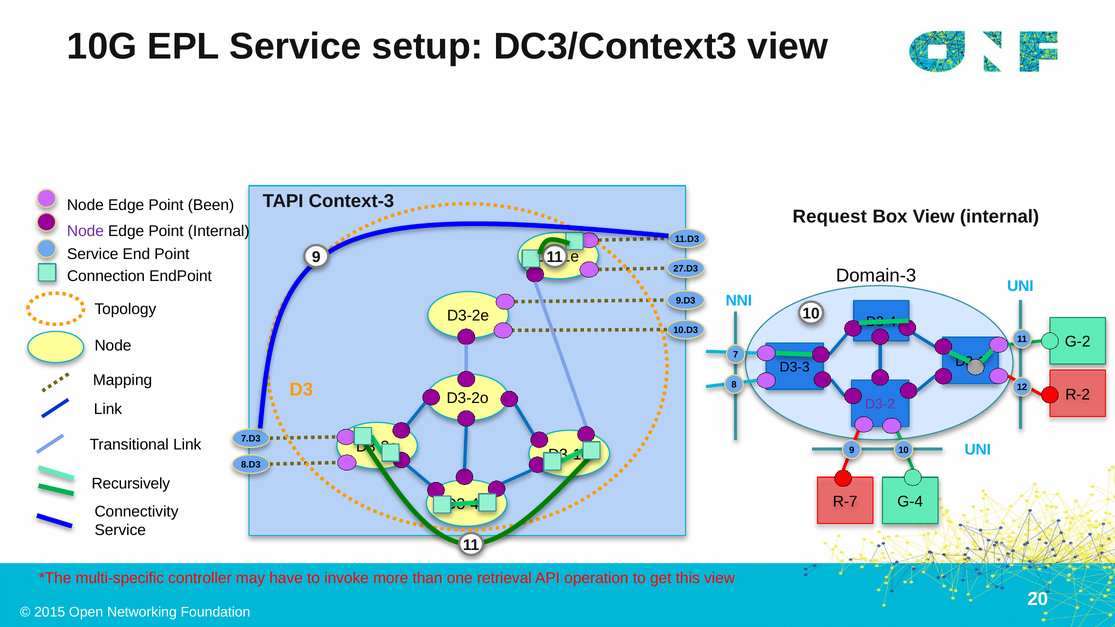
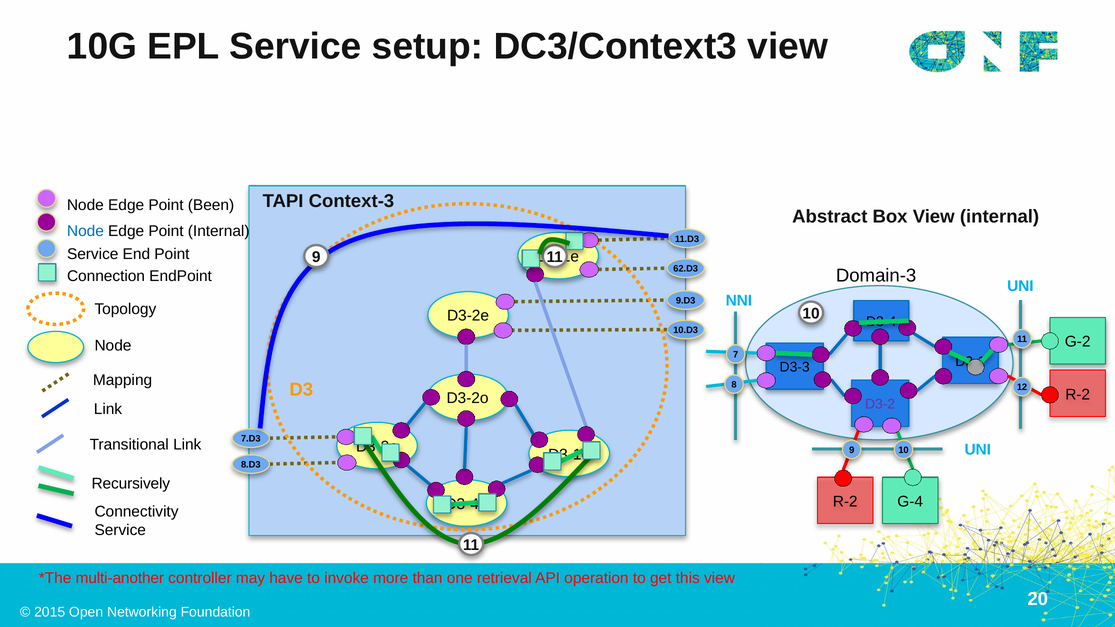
Request: Request -> Abstract (830, 217)
Node colour: purple -> blue (85, 231)
27.D3: 27.D3 -> 62.D3 (686, 269)
R-7: R-7 -> R-2 (845, 502)
multi-specific: multi-specific -> multi-another (120, 578)
